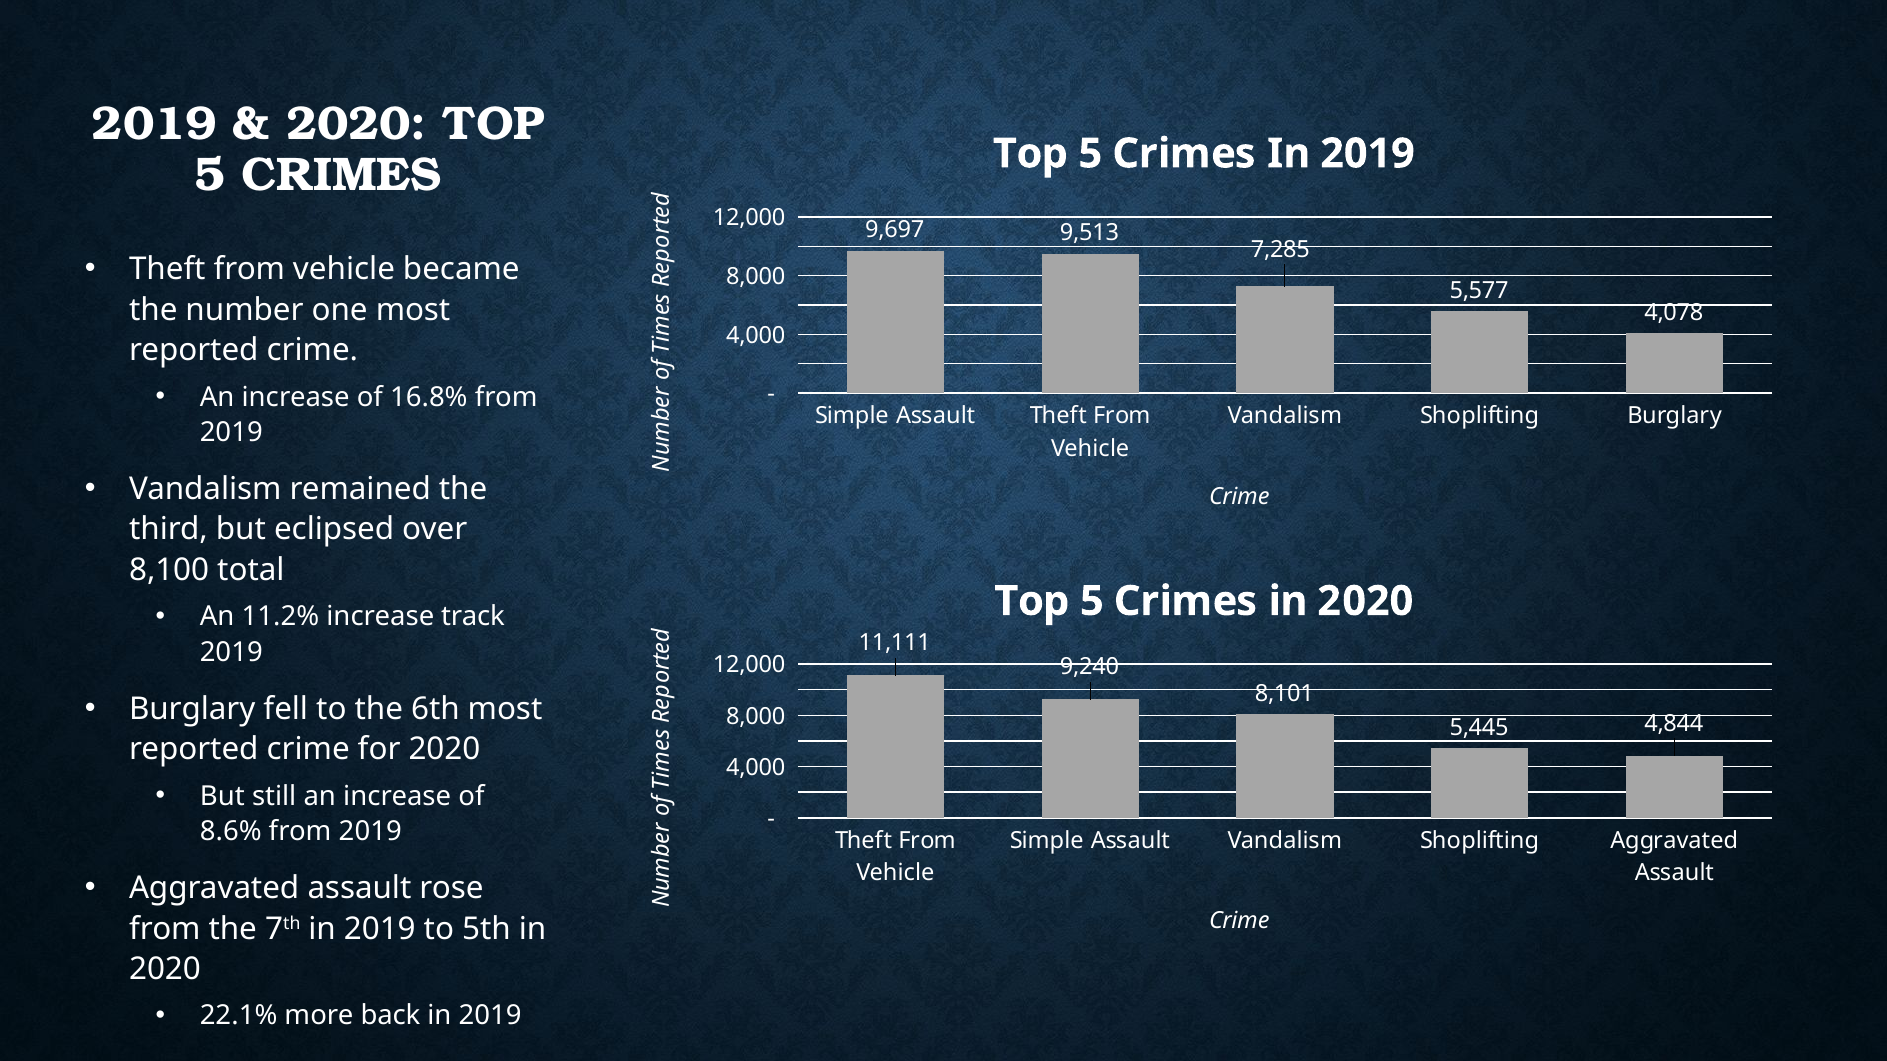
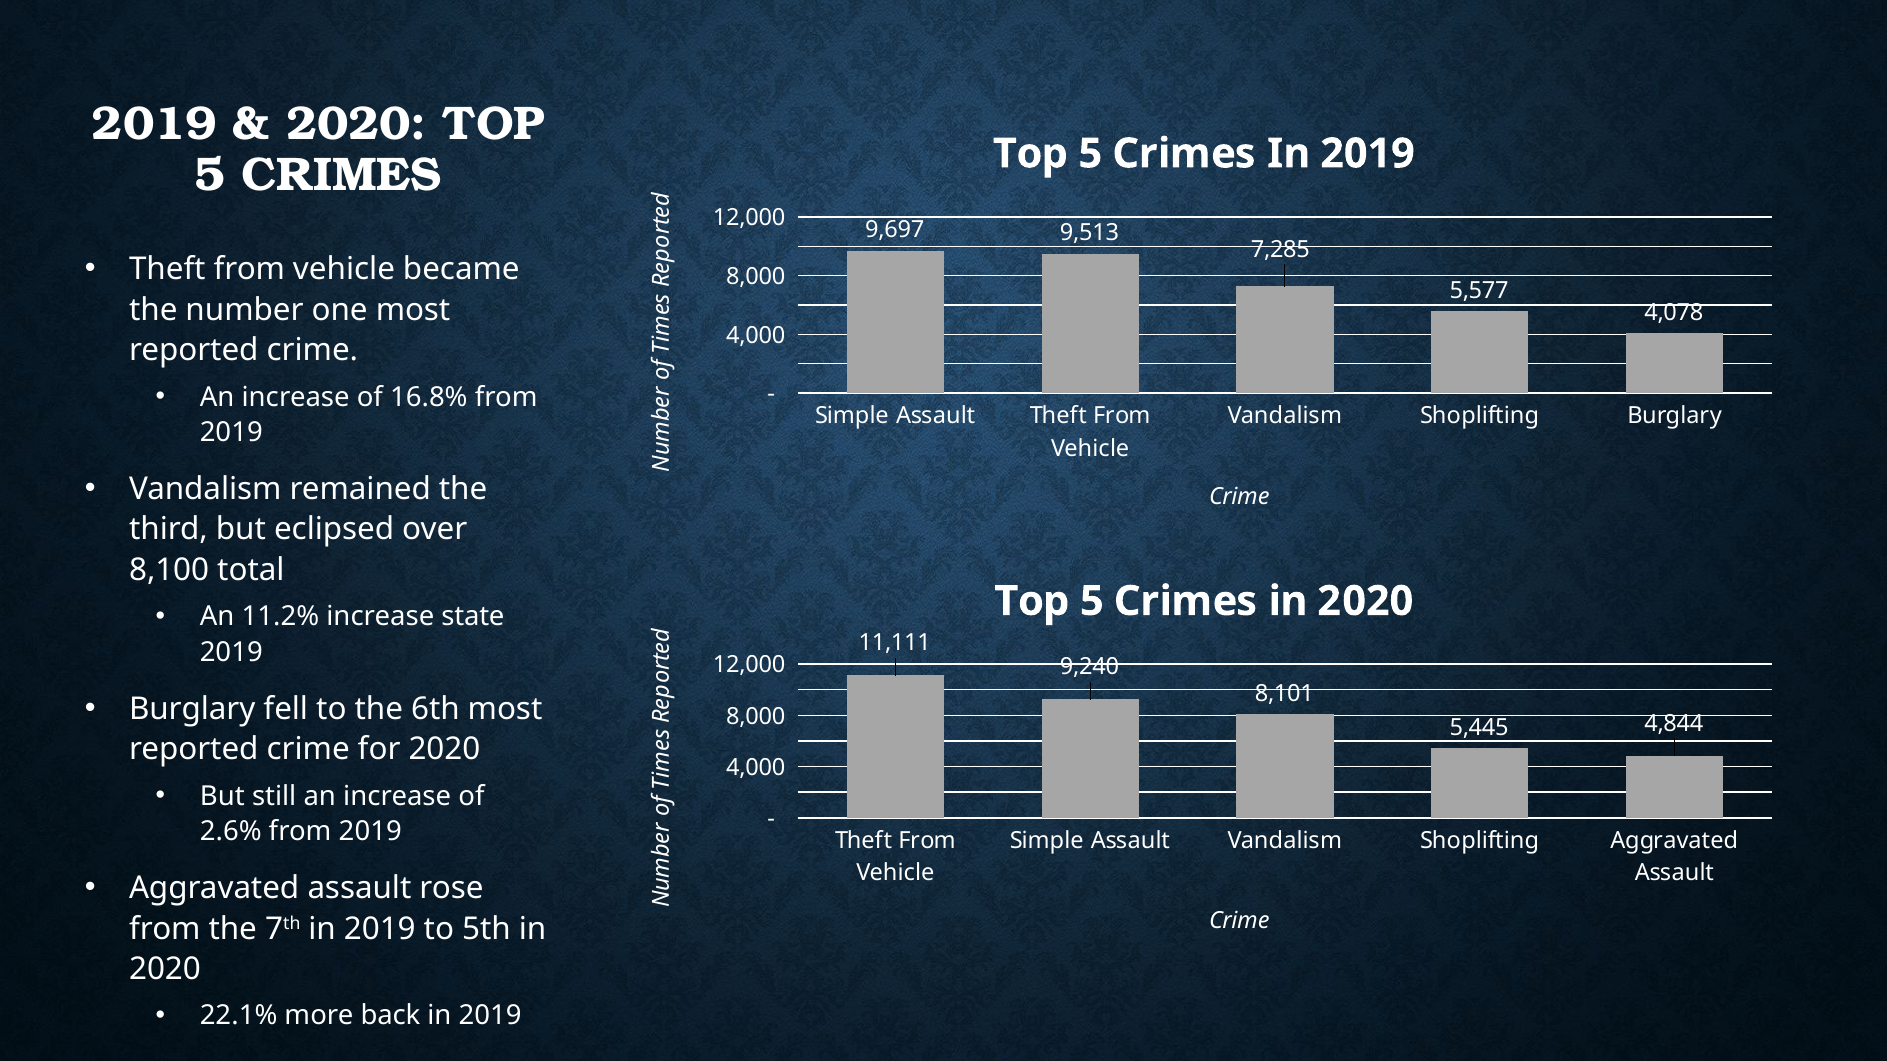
track: track -> state (473, 617)
8.6%: 8.6% -> 2.6% (231, 832)
